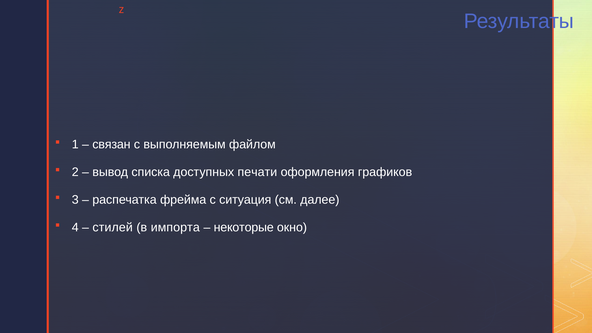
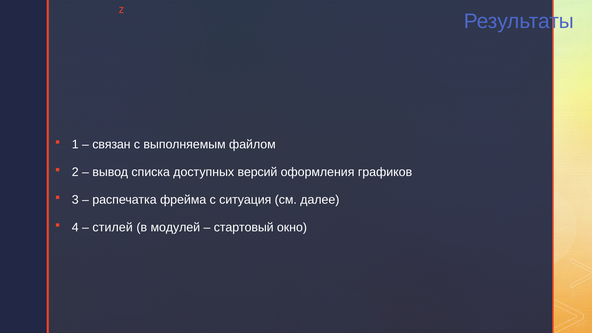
печати: печати -> версий (257, 172)
импорта: импорта -> модулей (175, 227)
некоторые: некоторые -> стартовый (244, 227)
